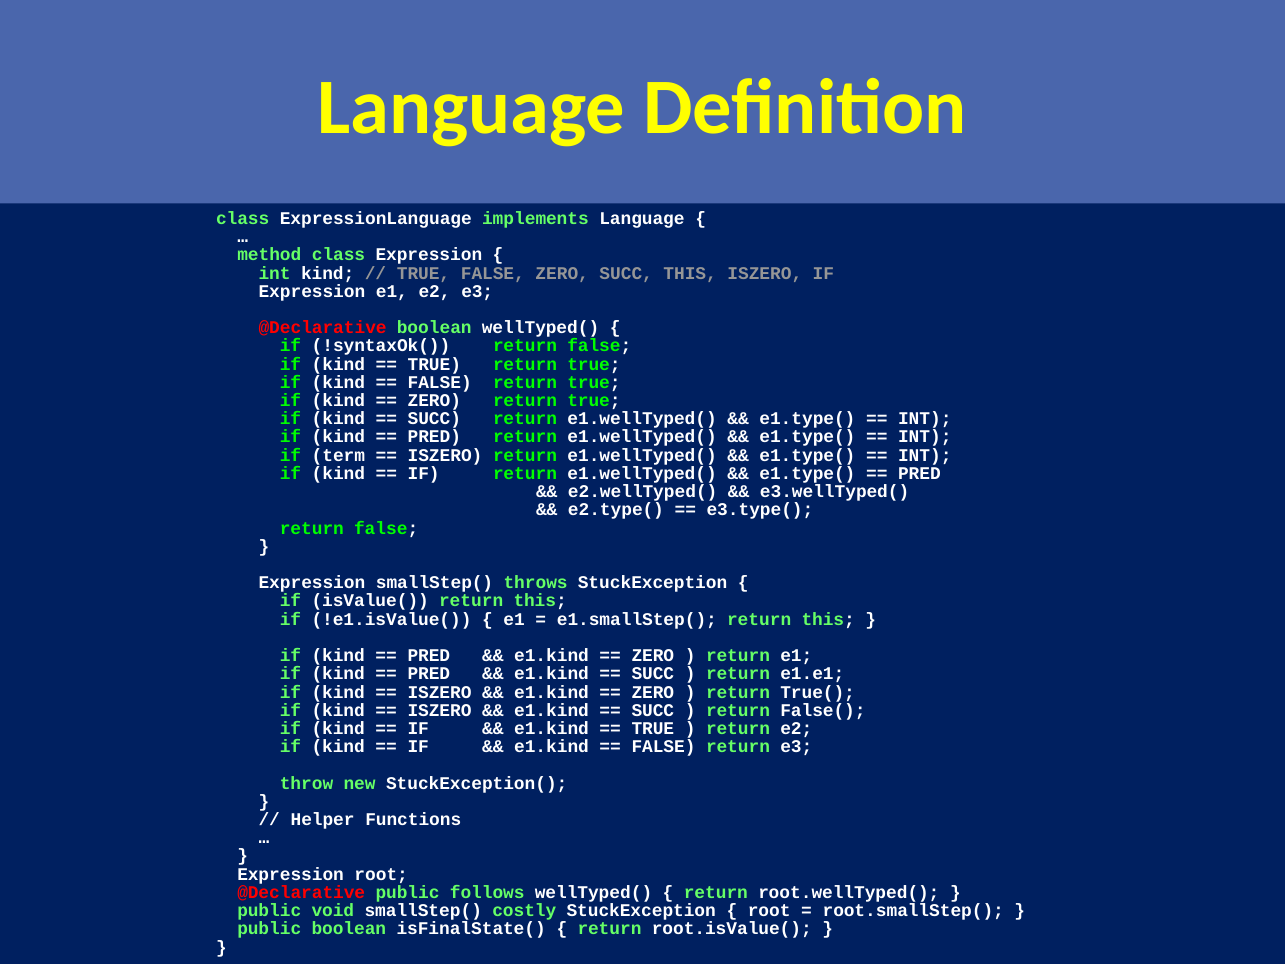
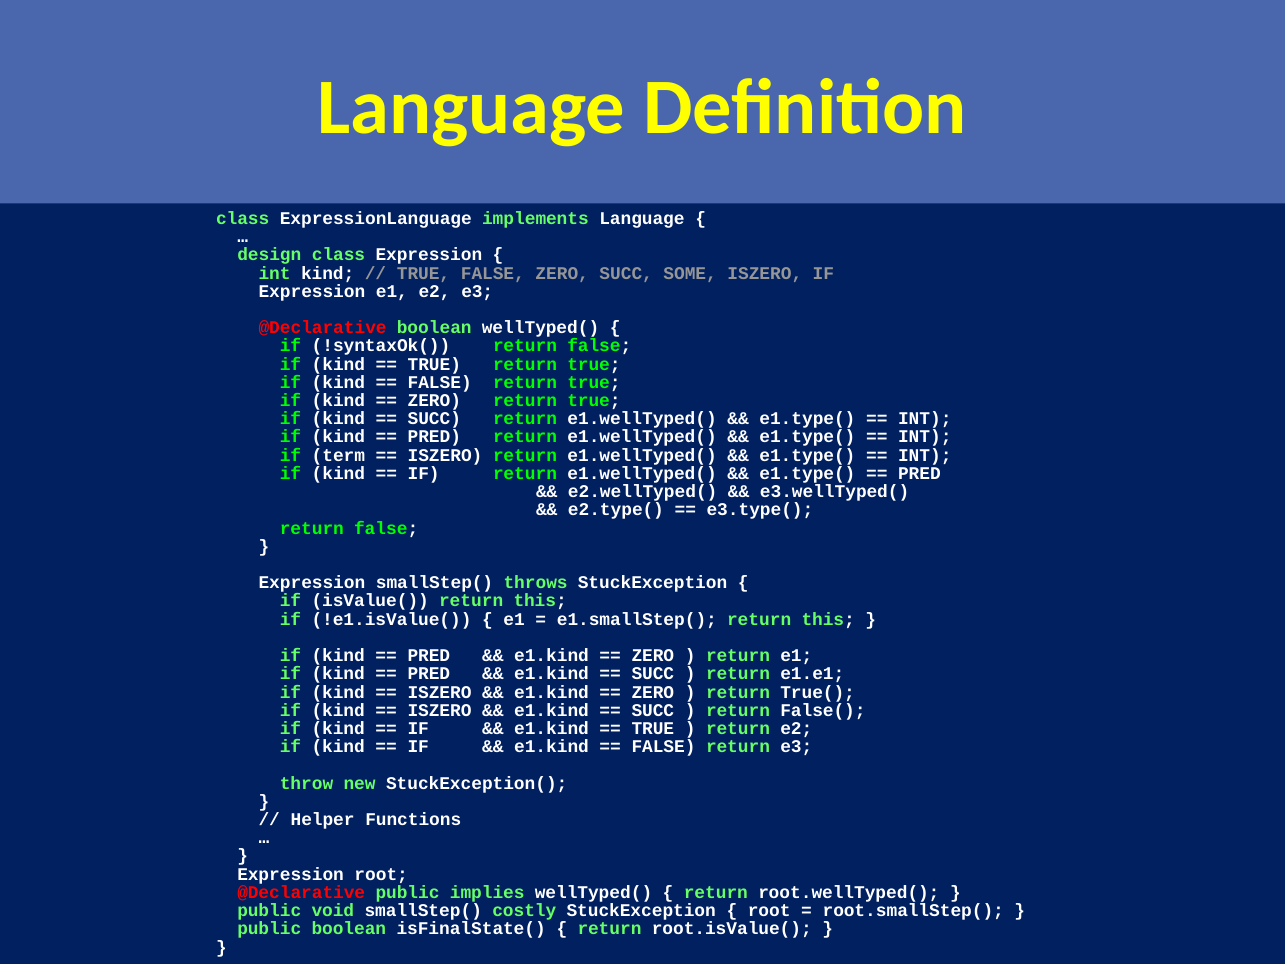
method: method -> design (269, 255)
SUCC THIS: THIS -> SOME (690, 273)
follows: follows -> implies (487, 892)
